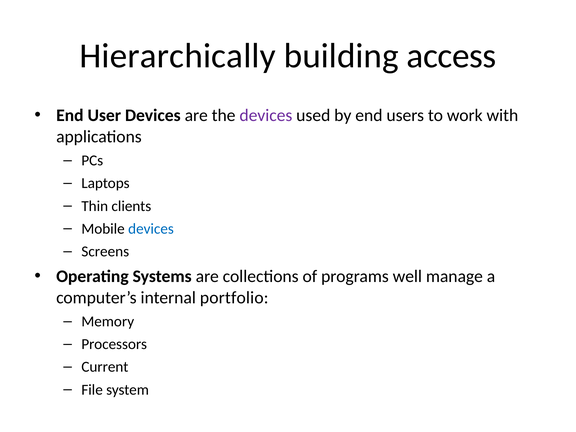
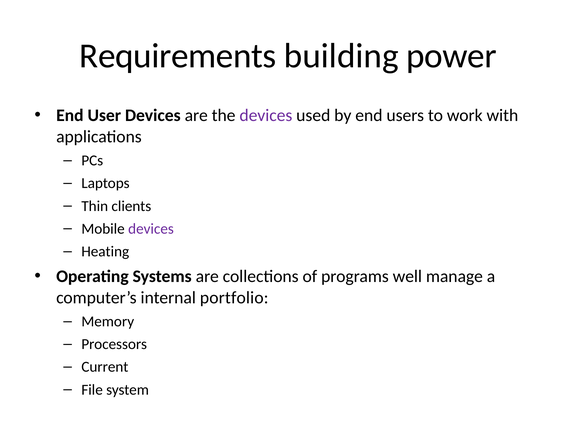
Hierarchically: Hierarchically -> Requirements (178, 56)
access: access -> power (451, 56)
devices colour: blue -> purple (151, 229)
Screens: Screens -> Heating (105, 251)
